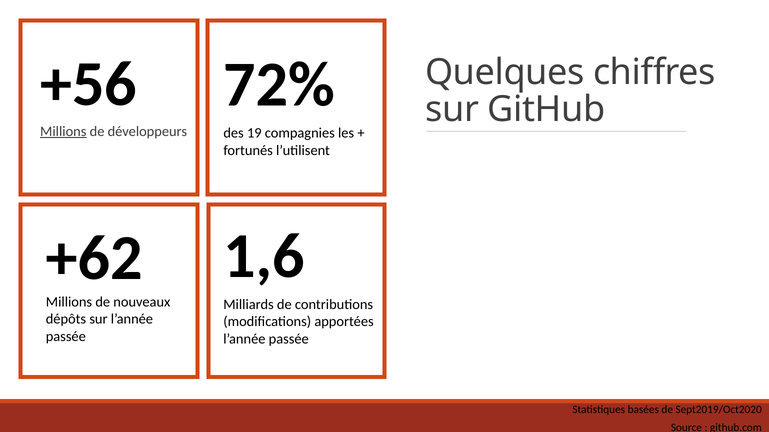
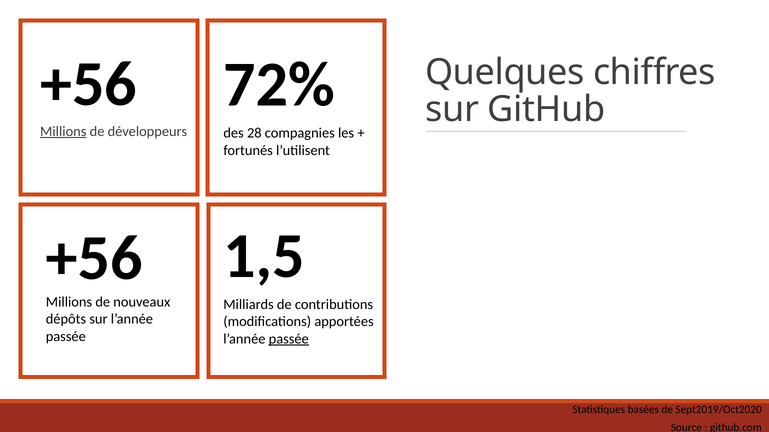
19: 19 -> 28 (254, 133)
1,6: 1,6 -> 1,5 (264, 256)
+62: +62 -> +56 (94, 259)
passée underline: none -> present (289, 339)
